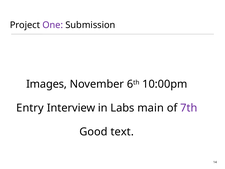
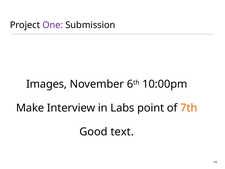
Entry: Entry -> Make (30, 108)
main: main -> point (151, 108)
7th colour: purple -> orange (189, 108)
